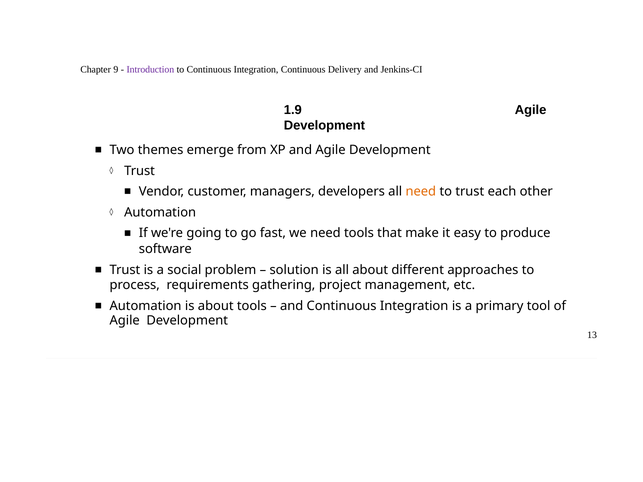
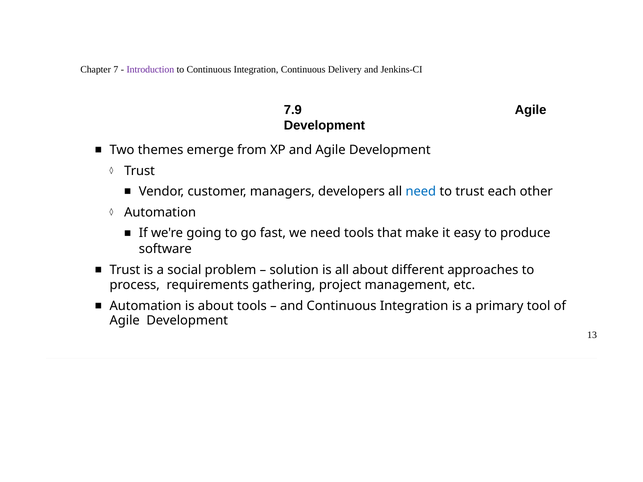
9: 9 -> 7 (116, 69)
1.9: 1.9 -> 7.9 (293, 110)
need colour: orange -> blue (421, 192)
